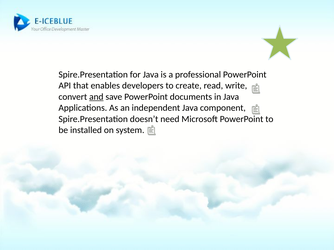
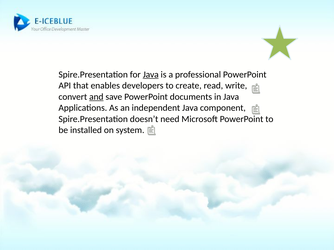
Java underline: none -> present (151, 75)
